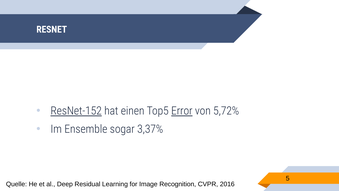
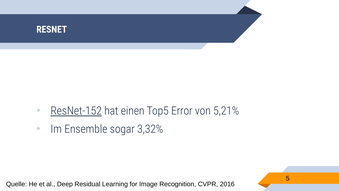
Error underline: present -> none (182, 111)
5,72%: 5,72% -> 5,21% (226, 111)
3,37%: 3,37% -> 3,32% (150, 129)
